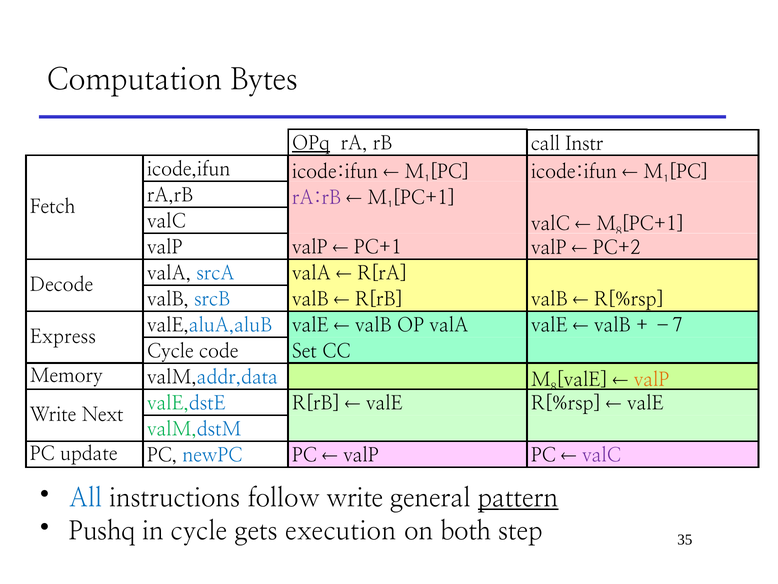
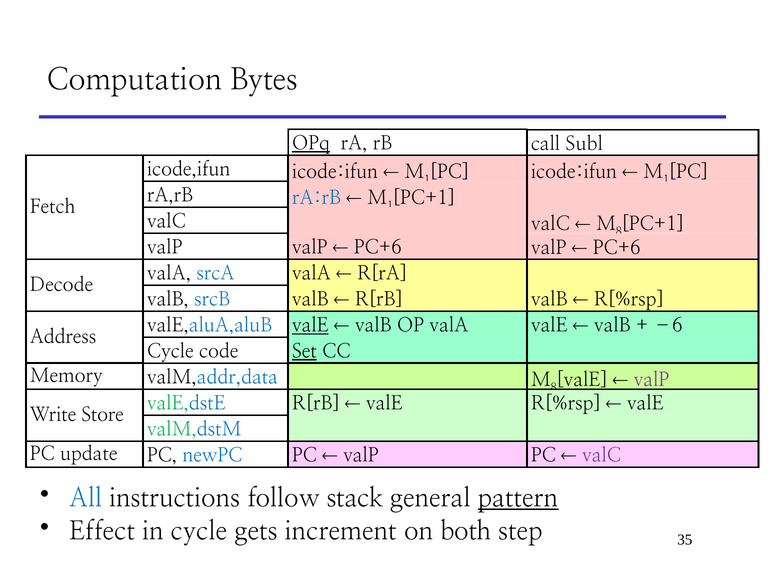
Instr: Instr -> Subl (584, 144)
rA:rB colour: purple -> blue (316, 198)
PC+1: PC+1 -> PC+6 (378, 247)
PC+2: PC+2 -> PC+6 (617, 248)
valE underline: none -> present (310, 325)
–7: –7 -> –6 (668, 325)
Express: Express -> Address (63, 337)
Set underline: none -> present (304, 351)
valP colour: orange -> purple (651, 379)
Next: Next -> Store (103, 415)
follow write: write -> stack (355, 498)
Pushq: Pushq -> Effect (102, 531)
execution: execution -> increment (341, 531)
